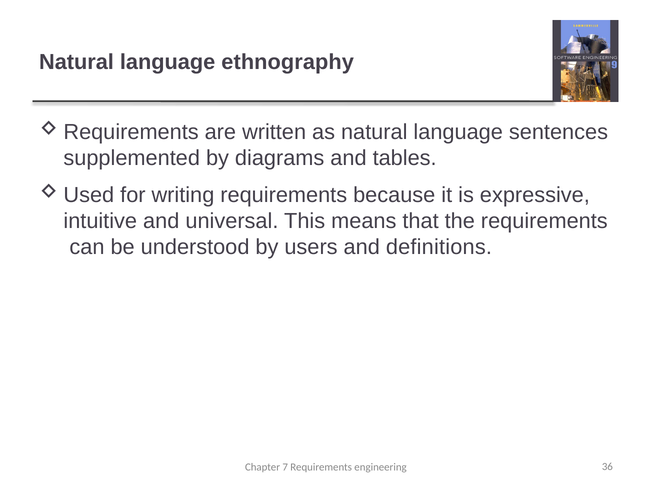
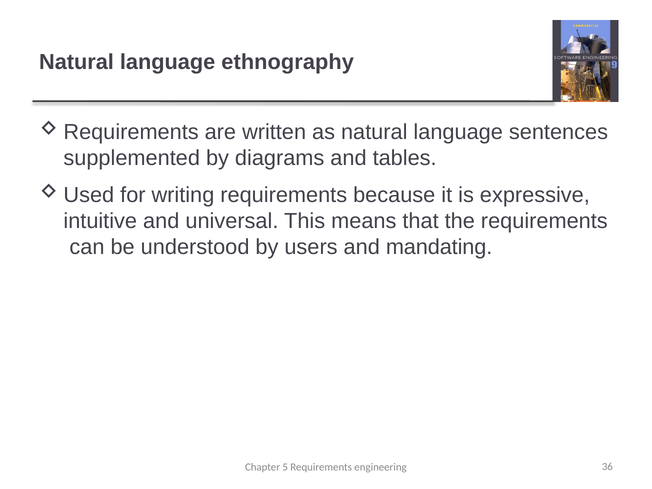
definitions: definitions -> mandating (439, 247)
7: 7 -> 5 (285, 467)
